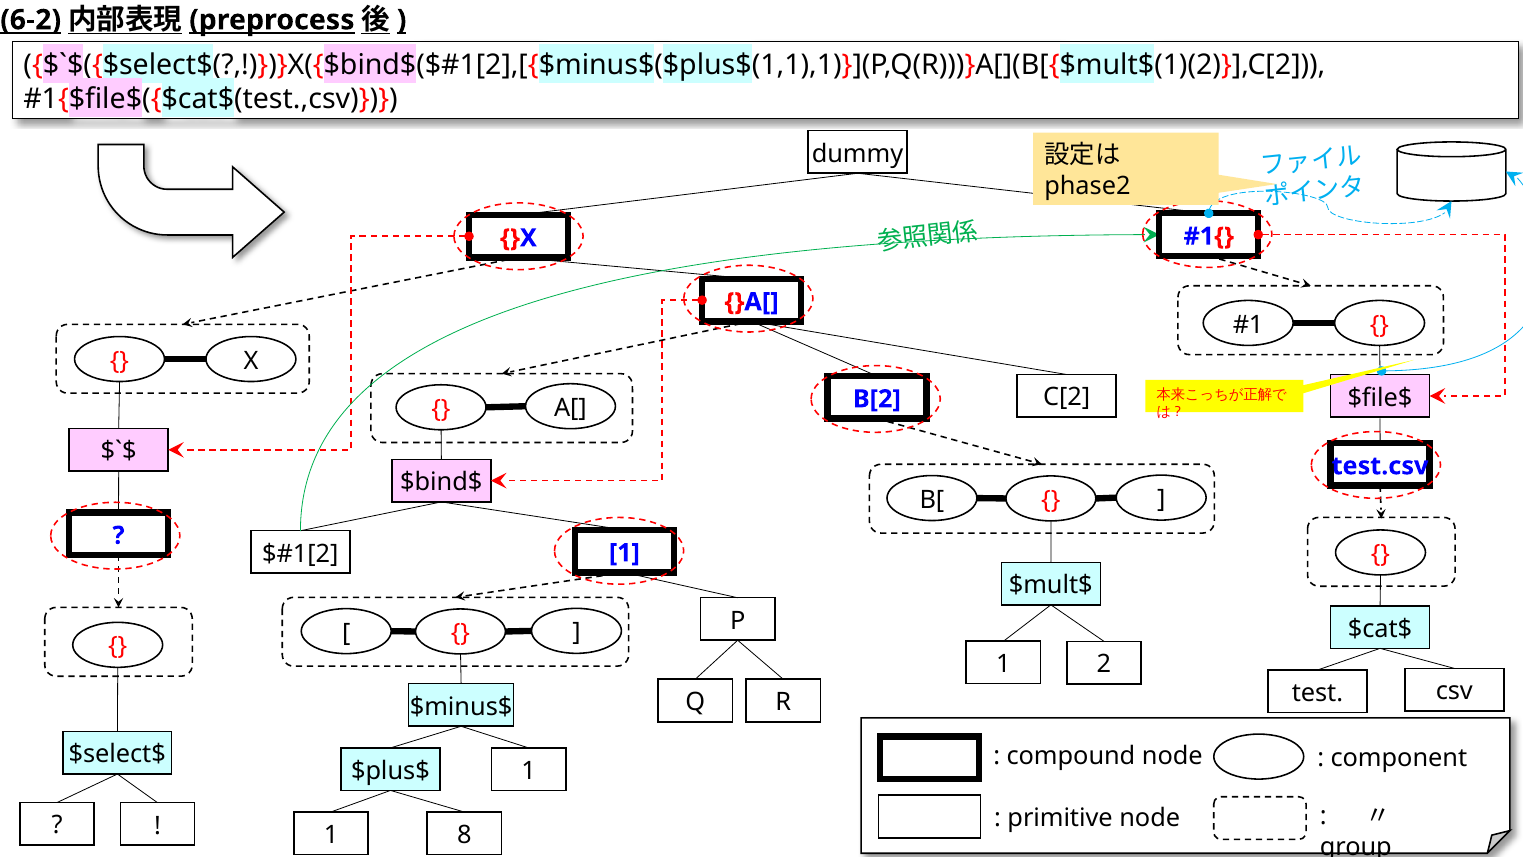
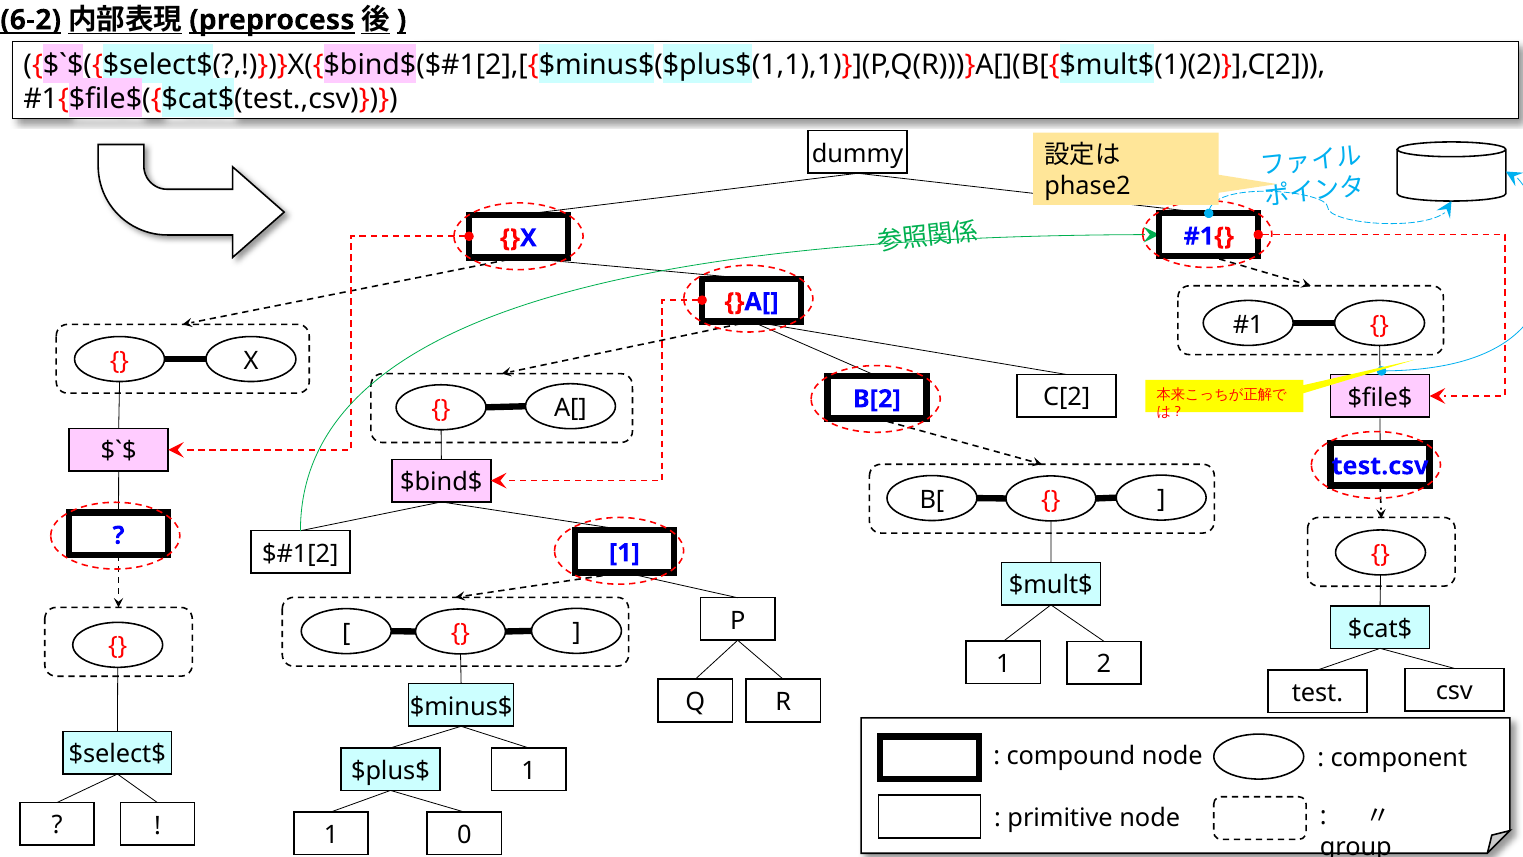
8: 8 -> 0 (464, 835)
